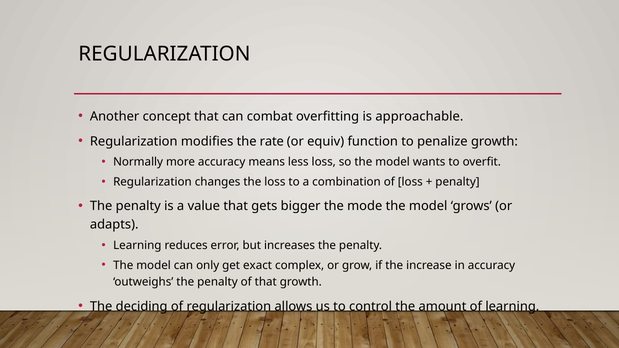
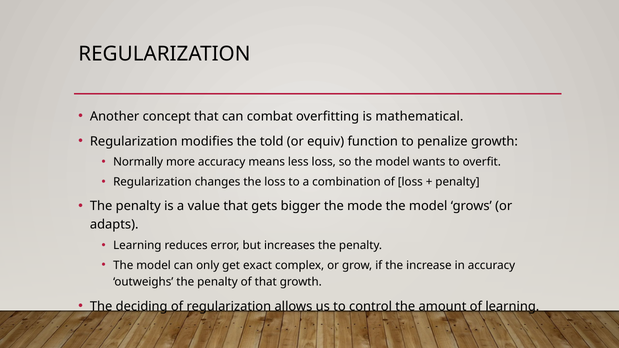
approachable: approachable -> mathematical (419, 116)
rate: rate -> told (272, 141)
